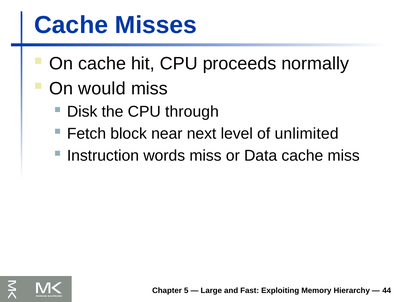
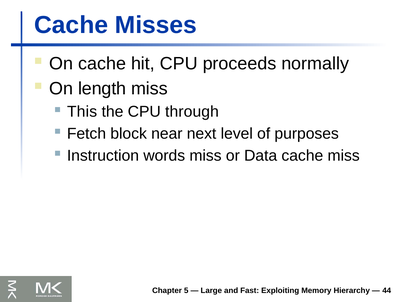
would: would -> length (102, 89)
Disk: Disk -> This (82, 112)
unlimited: unlimited -> purposes (307, 134)
